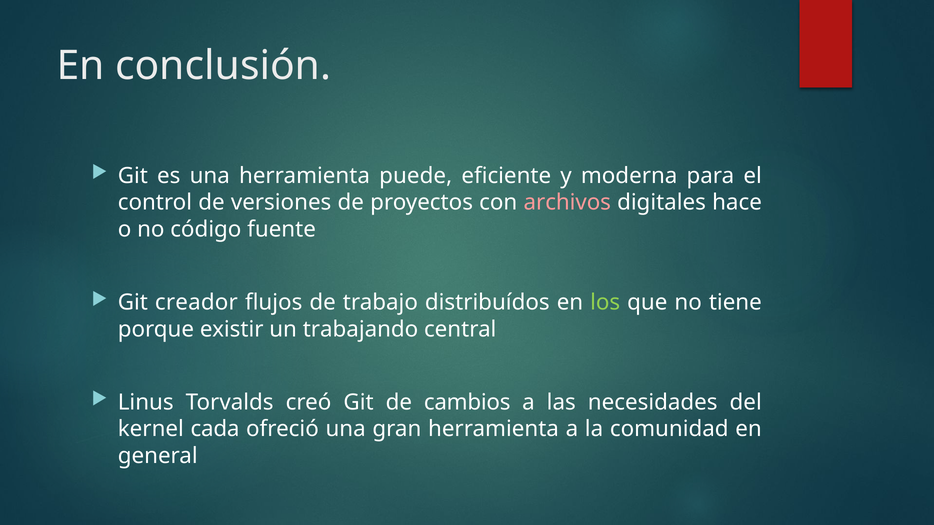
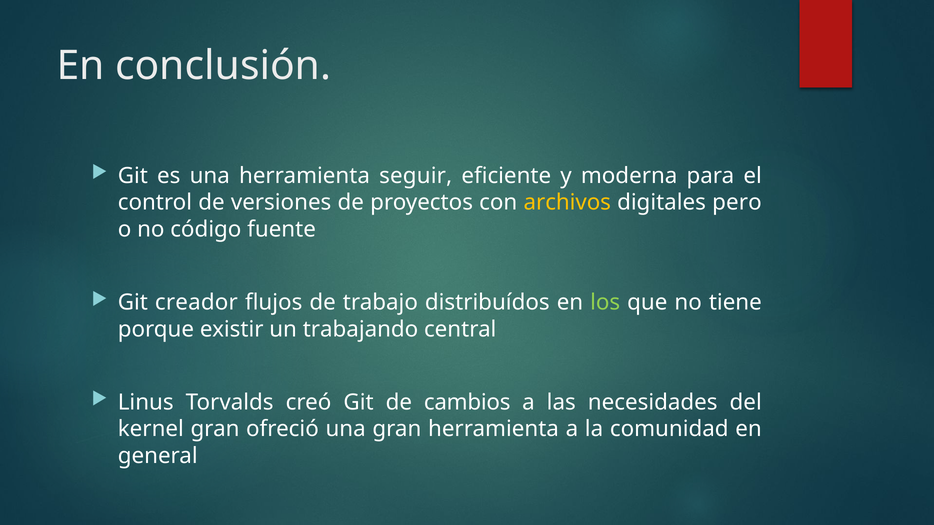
puede: puede -> seguir (416, 176)
archivos colour: pink -> yellow (567, 203)
hace: hace -> pero (737, 203)
kernel cada: cada -> gran (215, 429)
